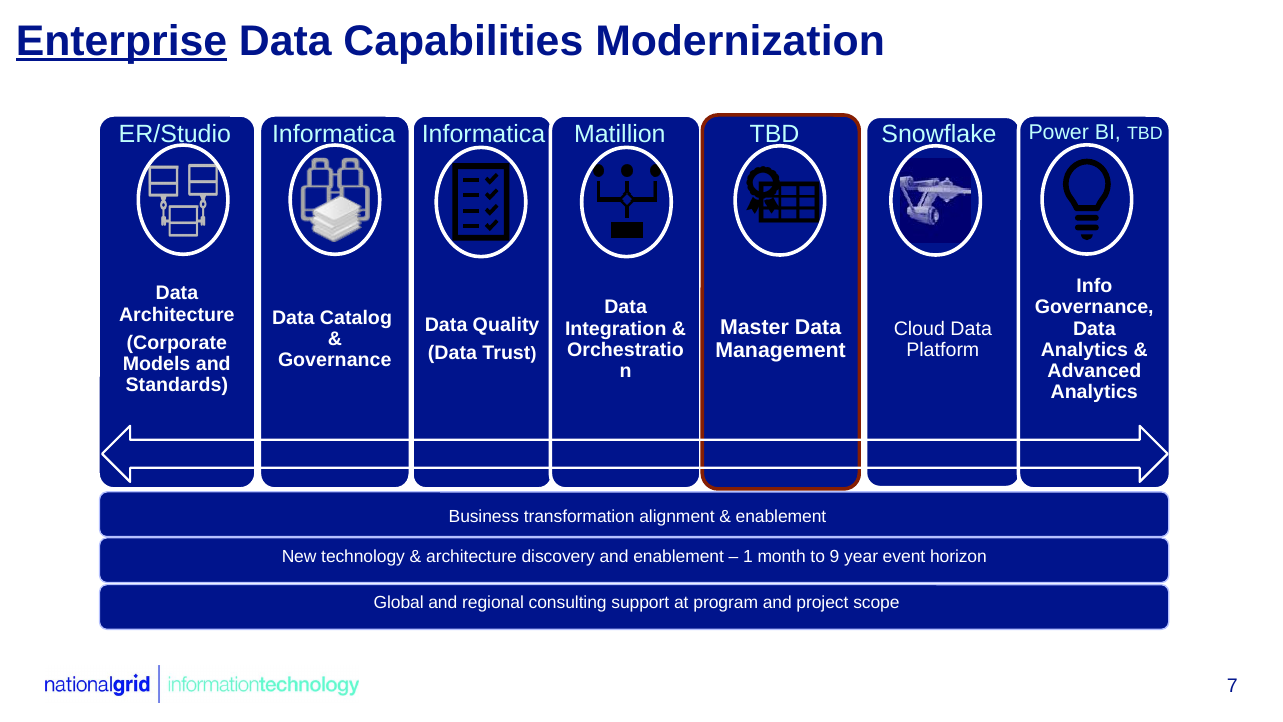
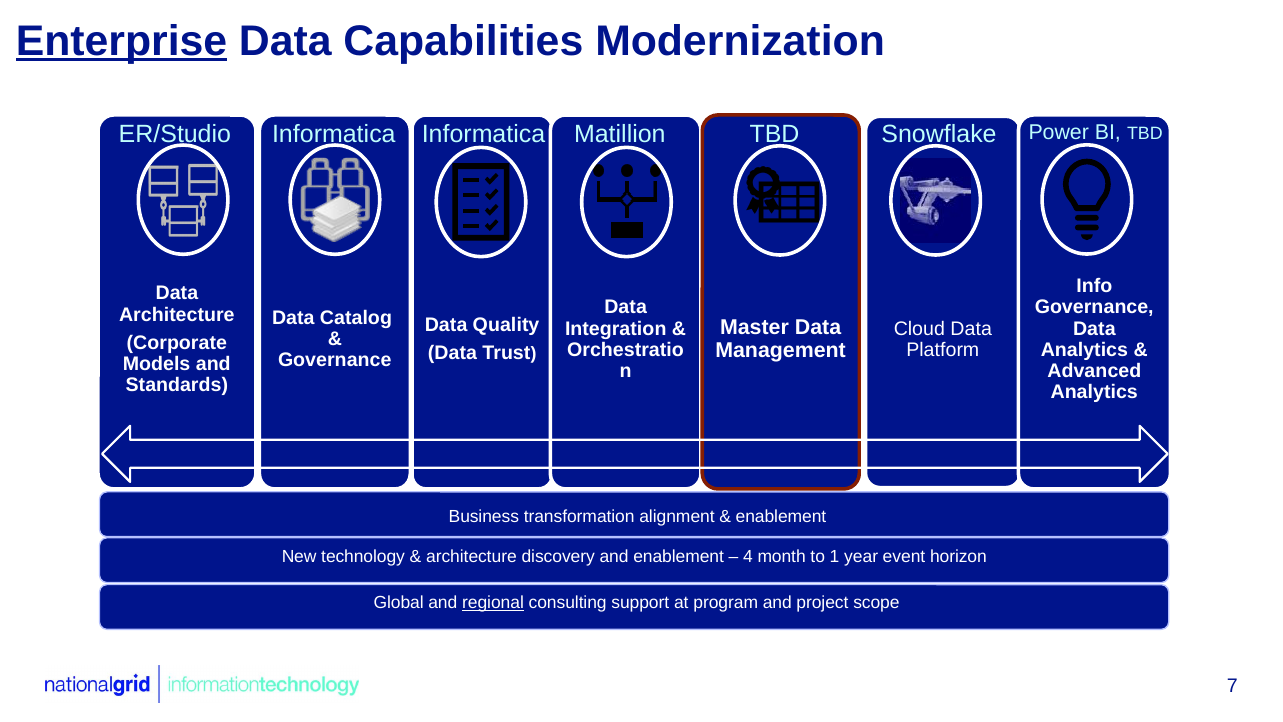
1: 1 -> 4 (748, 556)
9: 9 -> 1 (835, 556)
regional underline: none -> present (493, 603)
